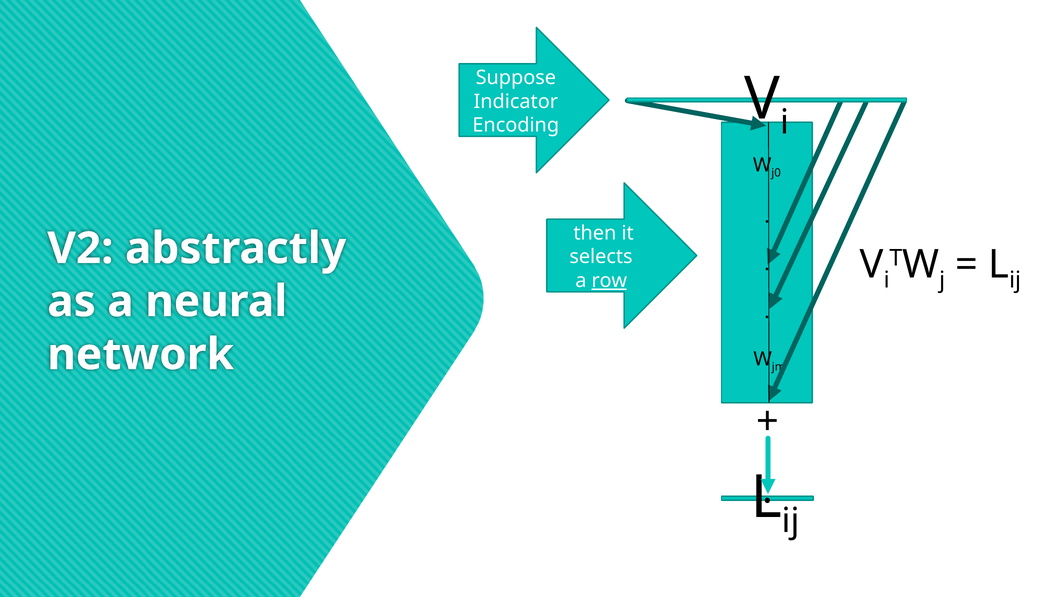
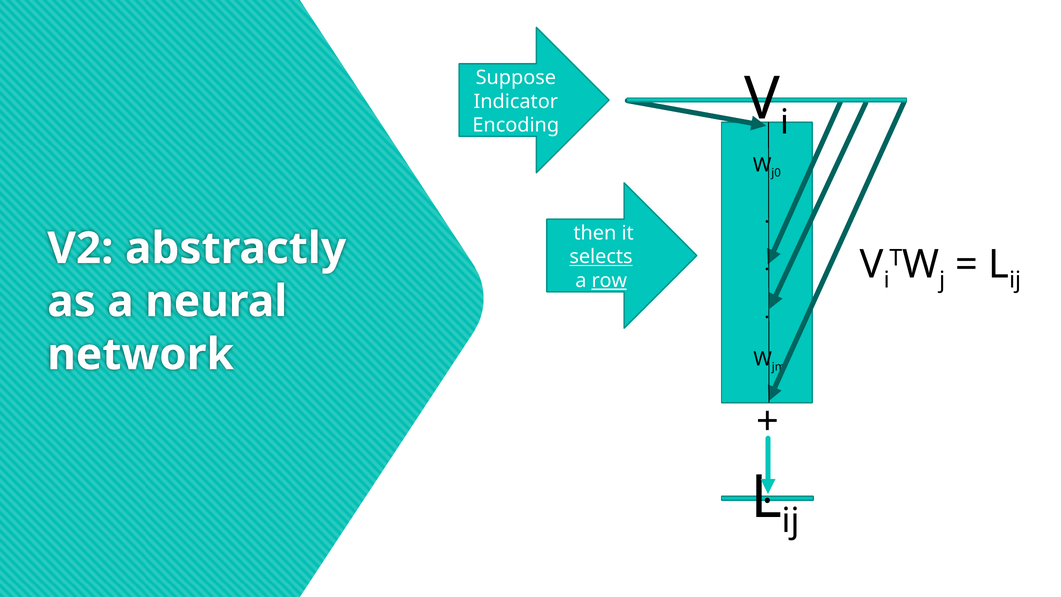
selects underline: none -> present (601, 257)
